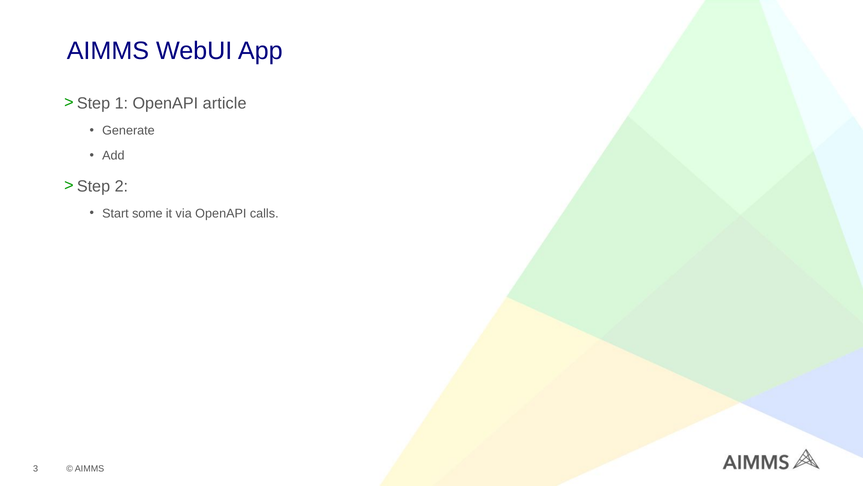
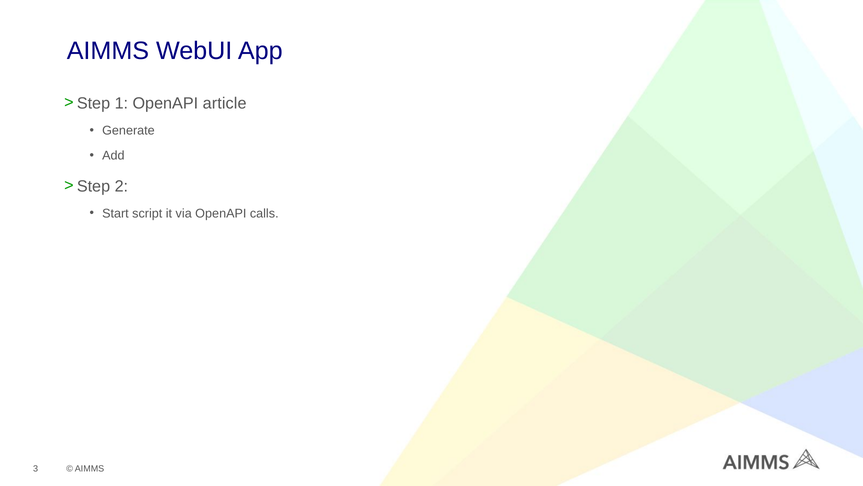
some: some -> script (147, 213)
